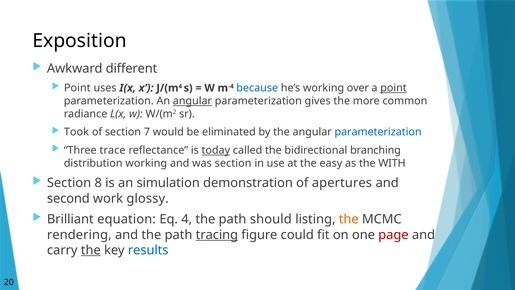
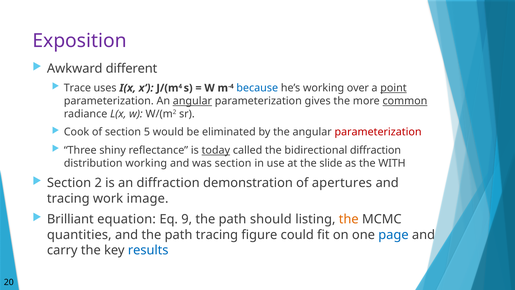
Exposition colour: black -> purple (80, 41)
Point: Point -> Trace (77, 88)
common underline: none -> present (405, 101)
Took: Took -> Cook (77, 132)
7: 7 -> 5 (147, 132)
parameterization colour: blue -> red (378, 132)
trace: trace -> shiny (113, 150)
bidirectional branching: branching -> diffraction (375, 150)
easy: easy -> slide (331, 163)
8: 8 -> 2 (98, 183)
an simulation: simulation -> diffraction (168, 183)
second: second -> tracing (68, 198)
glossy: glossy -> image (148, 198)
4: 4 -> 9 (187, 219)
rendering: rendering -> quantities (79, 235)
tracing underline: present -> none (217, 235)
page colour: red -> blue (393, 235)
the underline: present -> none (91, 250)
